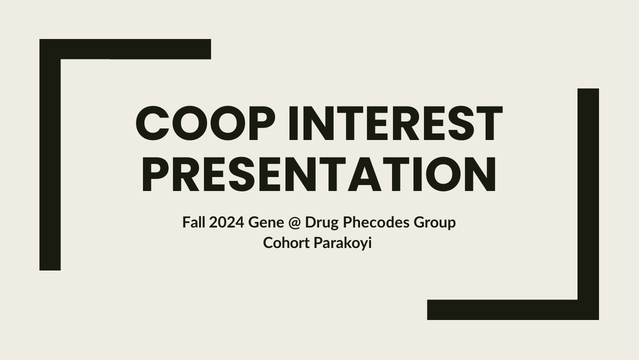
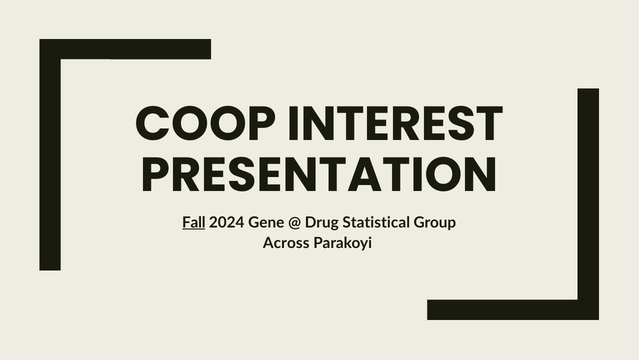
Fall underline: none -> present (194, 222)
Phecodes: Phecodes -> Statistical (376, 222)
Cohort: Cohort -> Across (286, 243)
